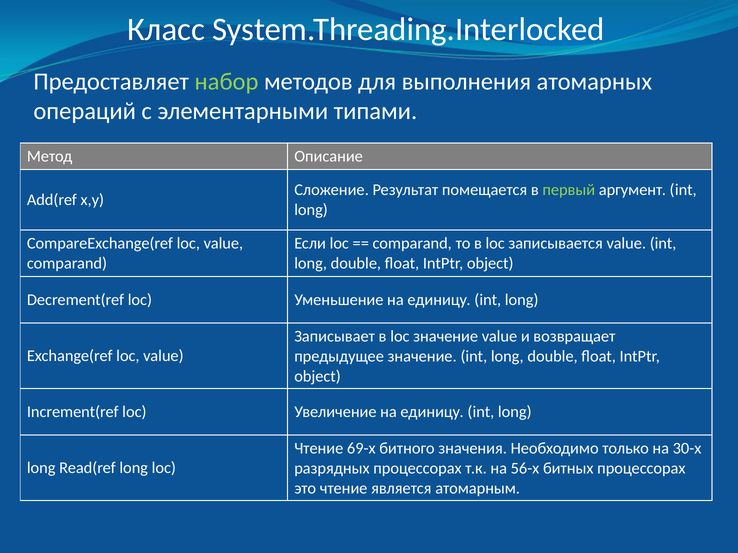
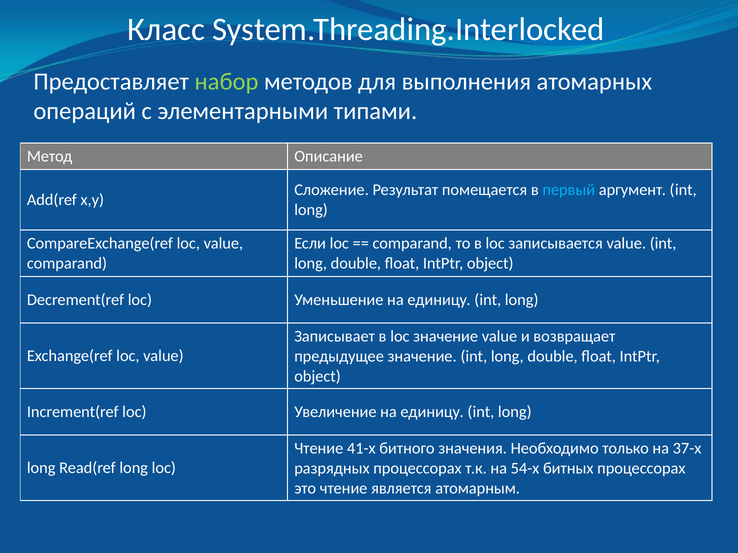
первый colour: light green -> light blue (569, 190)
69-х: 69-х -> 41-х (361, 449)
30-х: 30-х -> 37-х (687, 449)
56-х: 56-х -> 54-х (525, 469)
